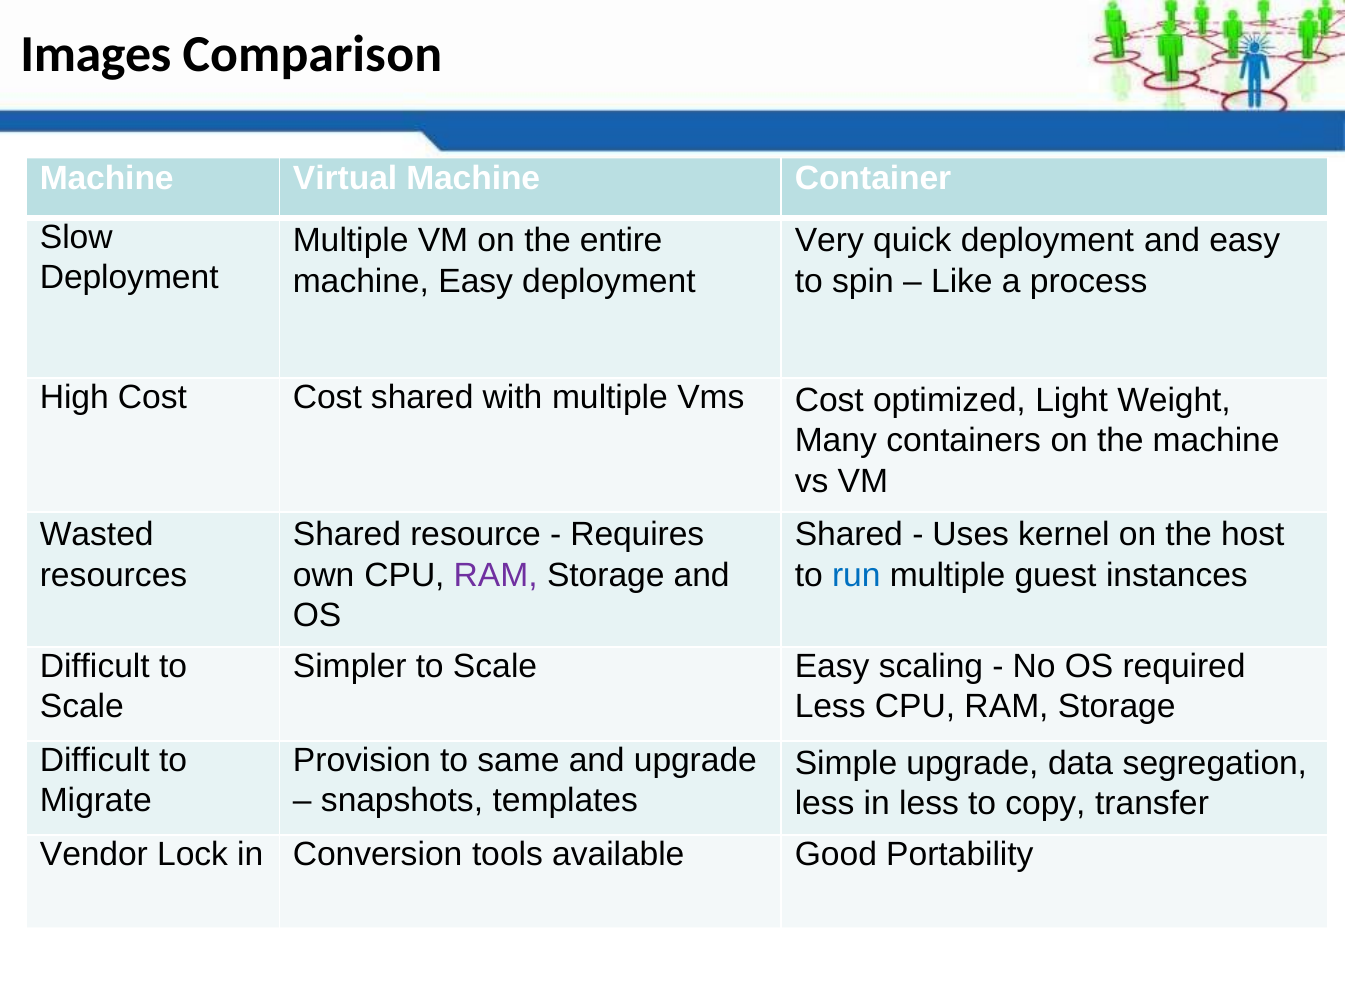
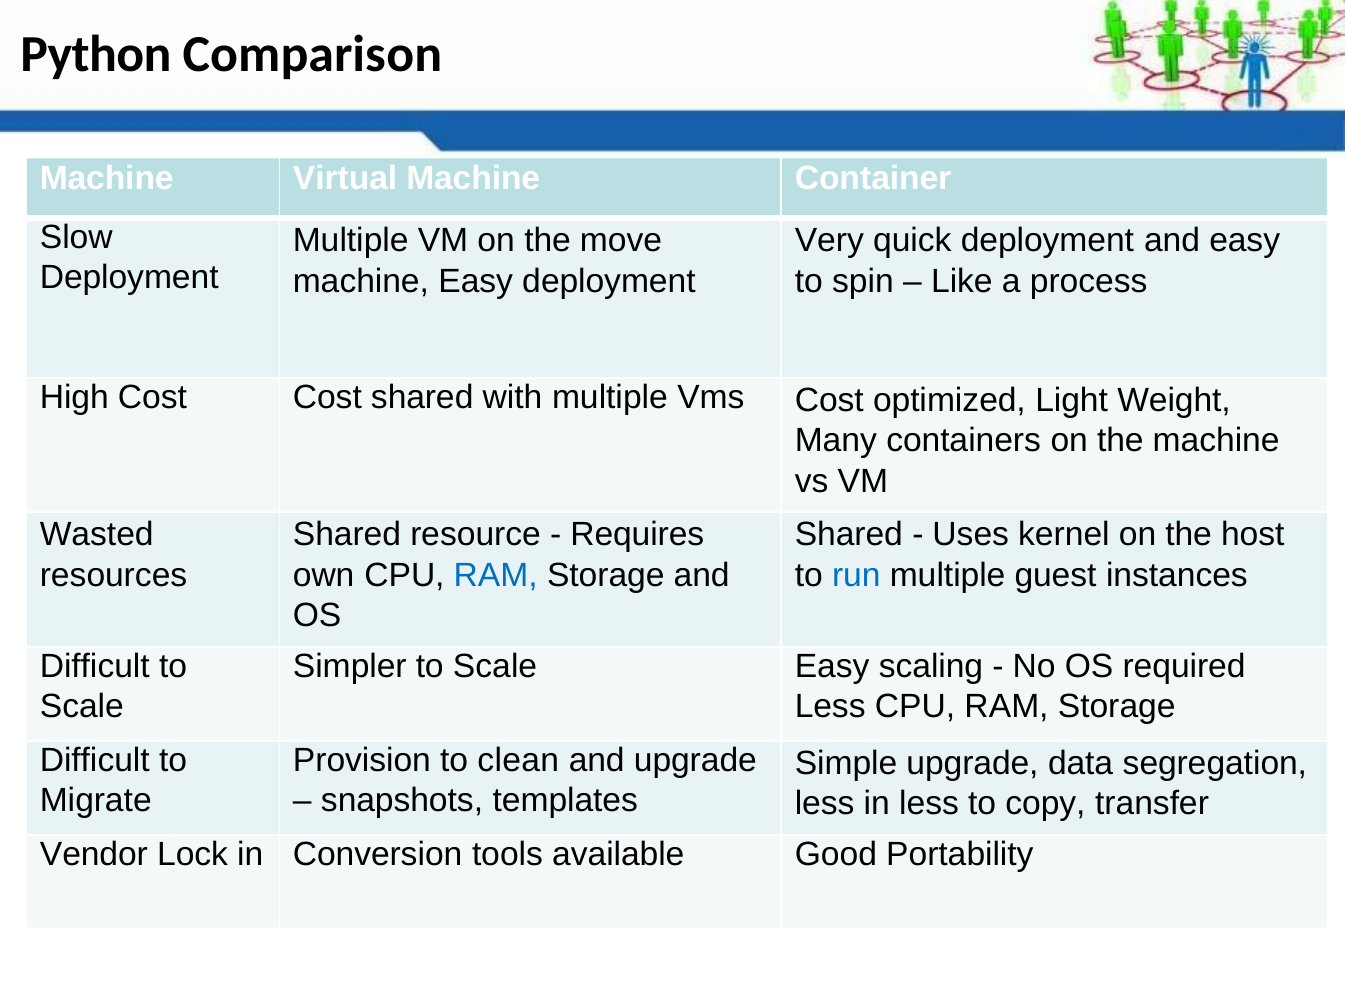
Images: Images -> Python (96, 55)
entire: entire -> move (621, 241)
RAM colour: purple -> blue (496, 576)
same: same -> clean (518, 761)
